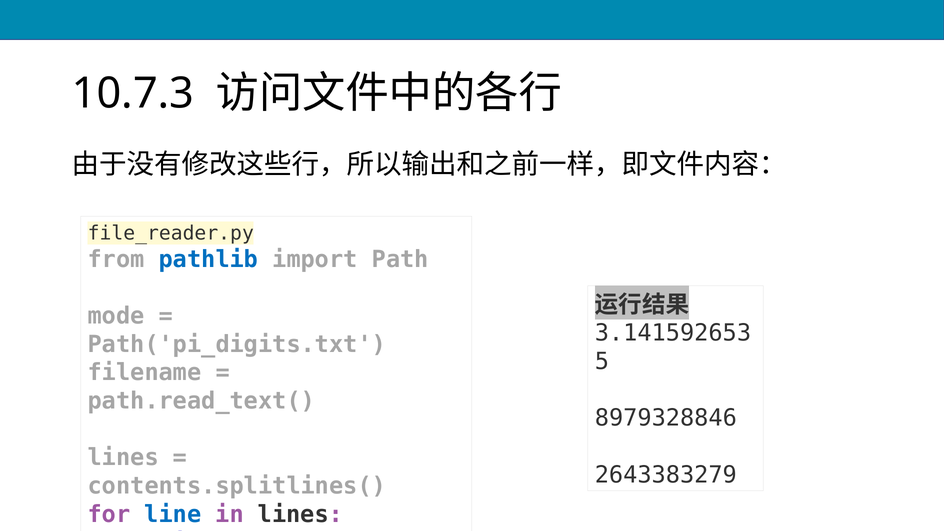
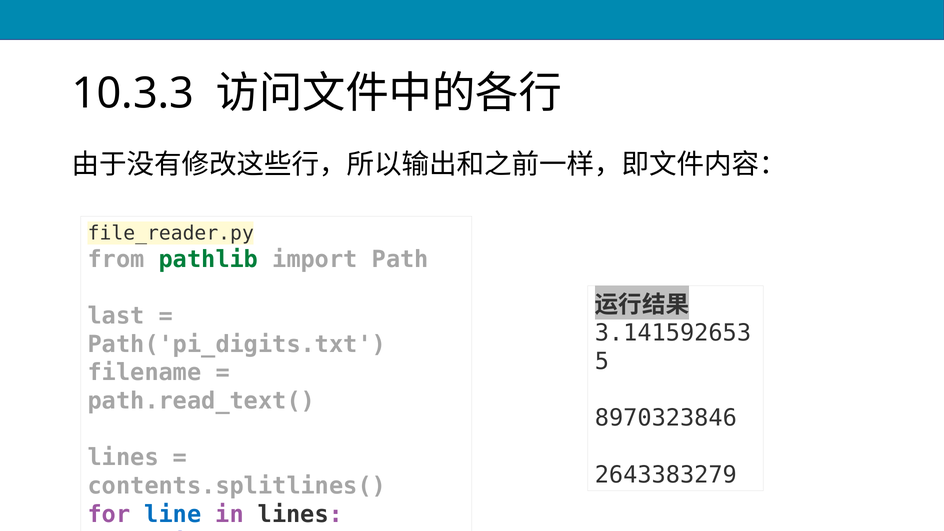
10.7.3: 10.7.3 -> 10.3.3 (133, 94)
pathlib colour: blue -> green (208, 259)
mode: mode -> last (116, 316)
8979328846: 8979328846 -> 8970323846 (666, 418)
